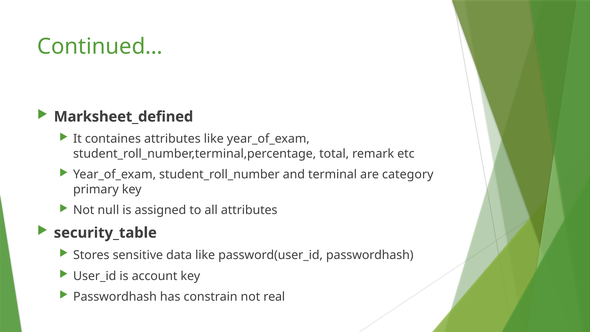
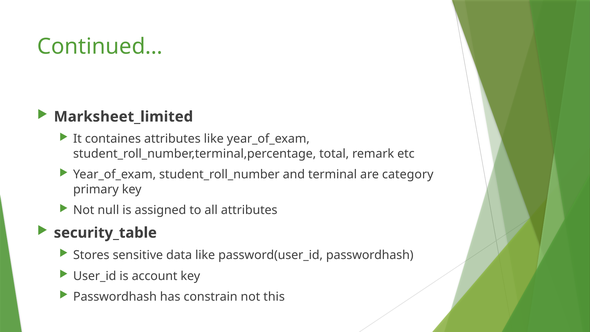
Marksheet_defined: Marksheet_defined -> Marksheet_limited (123, 117)
real: real -> this (274, 297)
